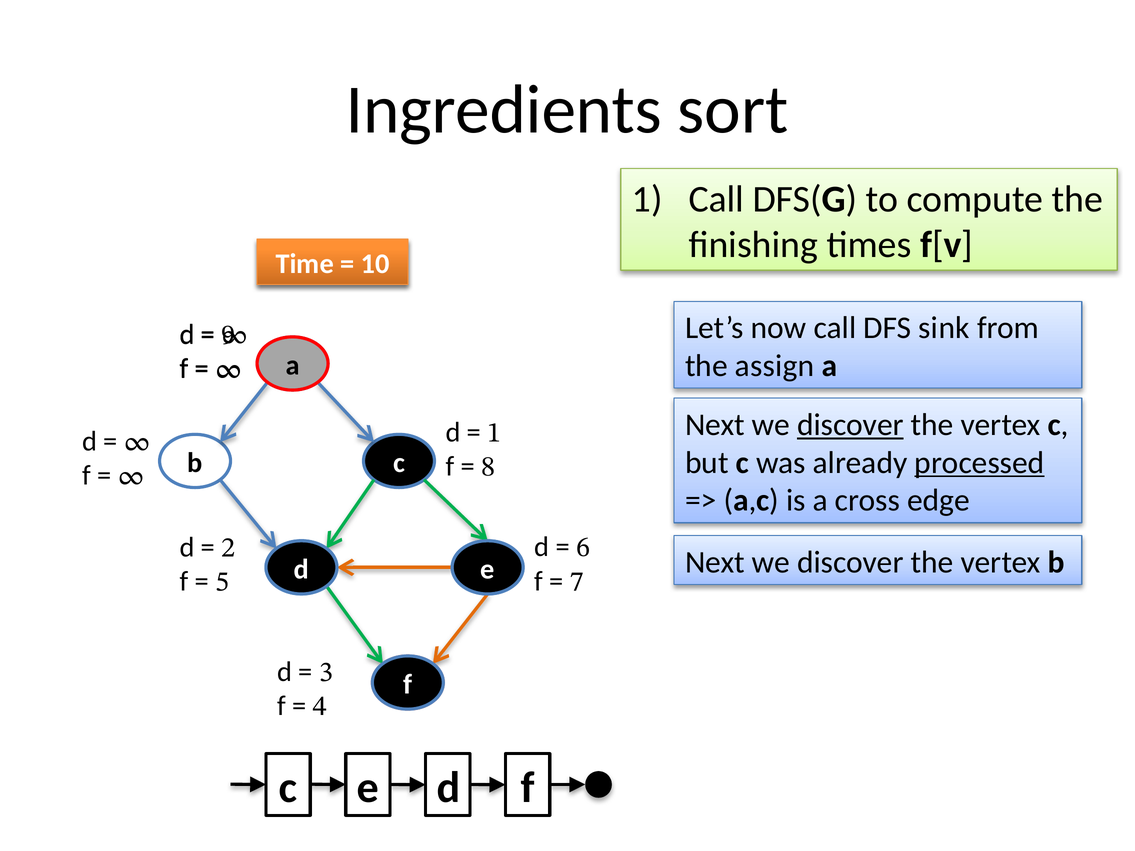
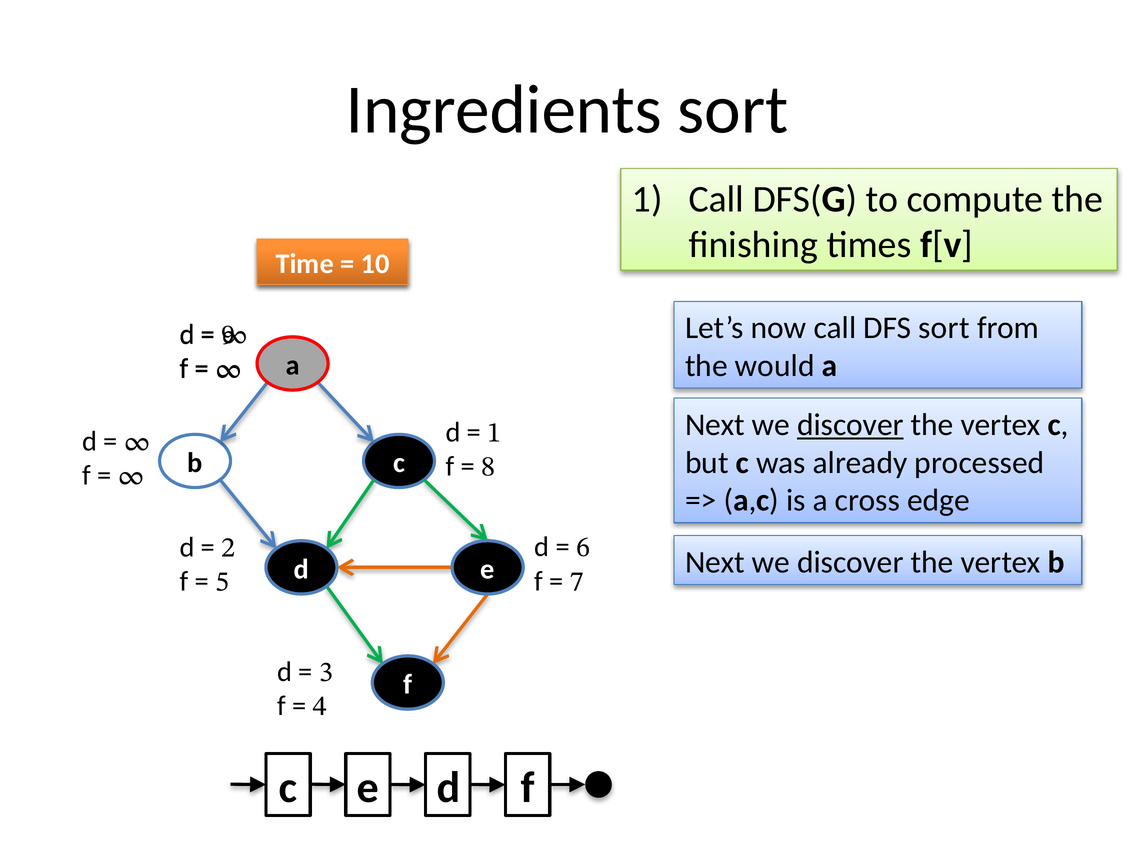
DFS sink: sink -> sort (944, 328)
assign: assign -> would (775, 366)
processed underline: present -> none (979, 463)
